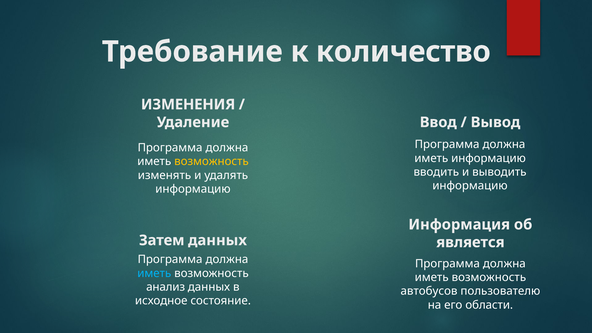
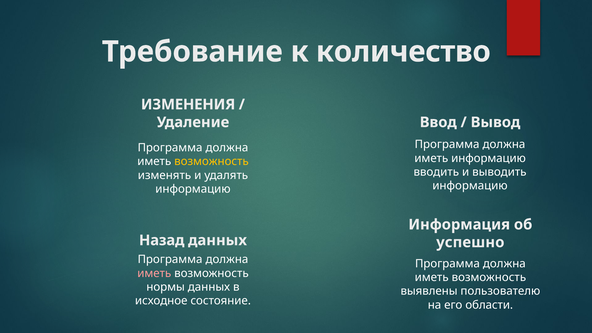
Затем: Затем -> Назад (162, 240)
является: является -> успешно (470, 242)
иметь colour: light blue -> pink (154, 273)
анализ: анализ -> нормы (166, 287)
автобусов: автобусов -> выявлены (429, 291)
